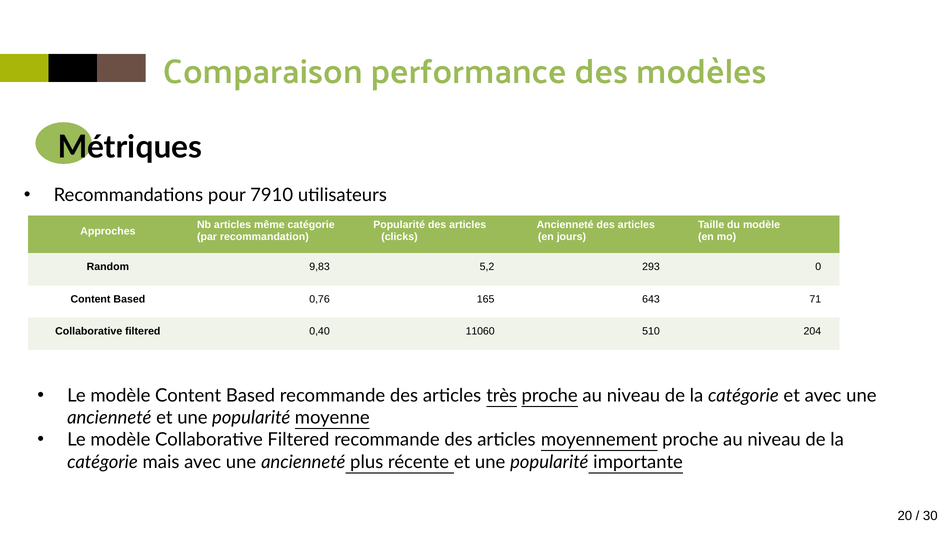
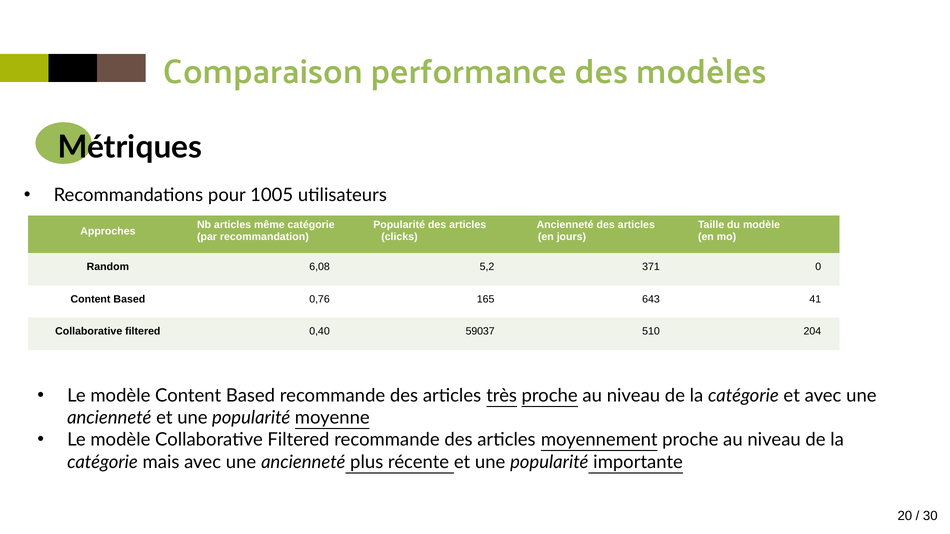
7910: 7910 -> 1005 (272, 195)
9,83: 9,83 -> 6,08 (320, 267)
293: 293 -> 371 (651, 267)
71: 71 -> 41 (815, 299)
11060: 11060 -> 59037 (480, 332)
